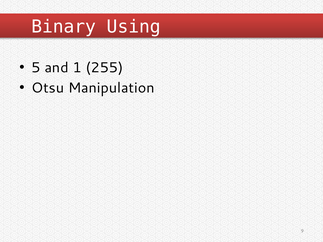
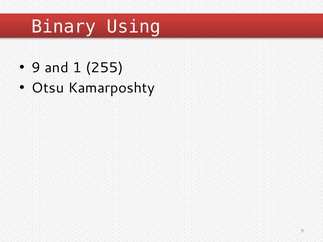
5: 5 -> 9 (36, 68)
Manipulation: Manipulation -> Kamarposhty (111, 88)
